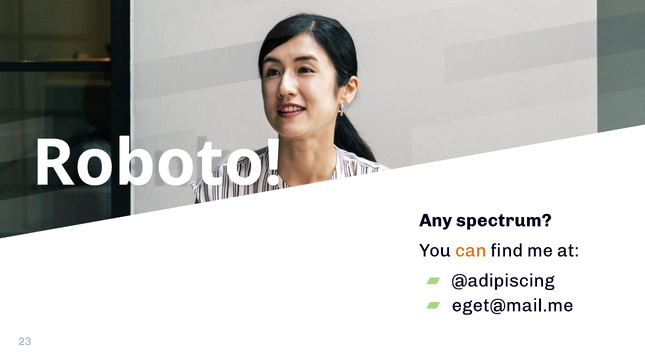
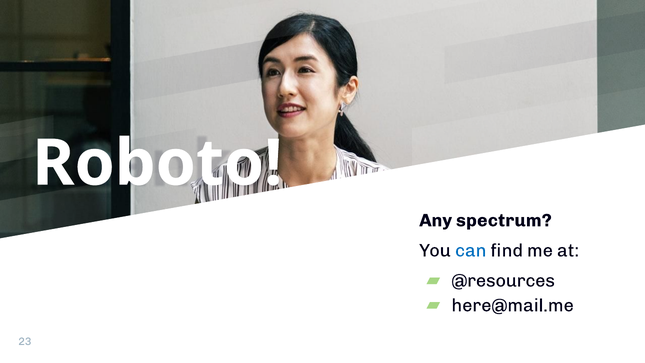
can colour: orange -> blue (471, 250)
@adipiscing: @adipiscing -> @resources (503, 280)
eget@mail.me: eget@mail.me -> here@mail.me (513, 305)
